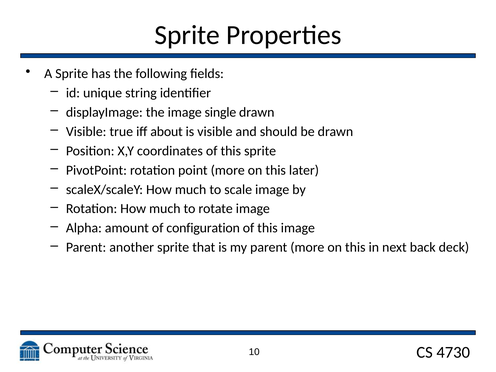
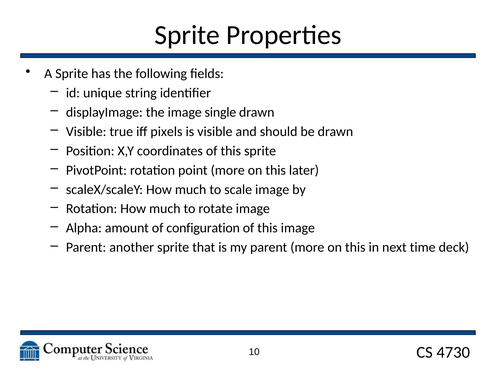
about: about -> pixels (166, 132)
back: back -> time (423, 247)
